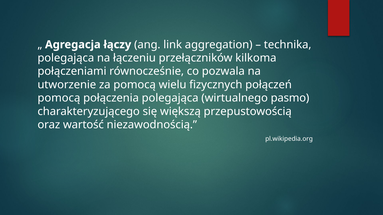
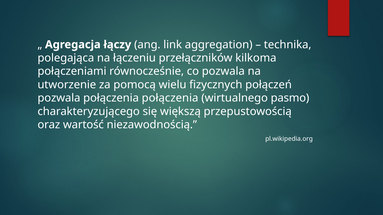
pomocą: pomocą -> pozwala (59, 98)
połączenia polegająca: polegająca -> połączenia (170, 98)
